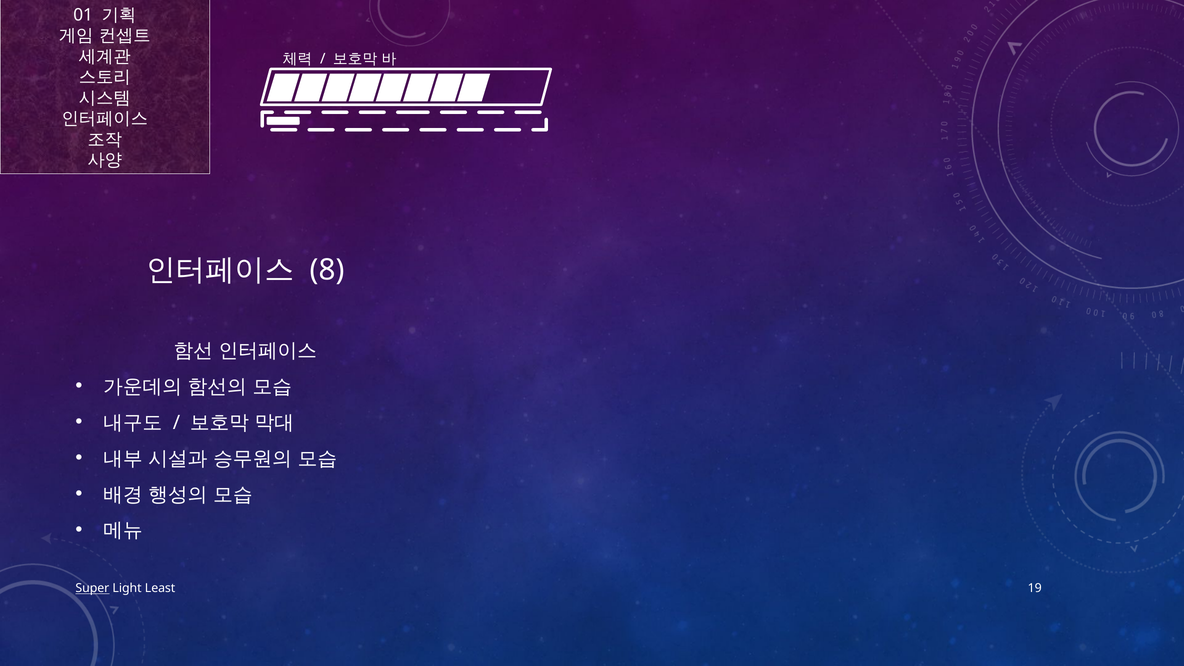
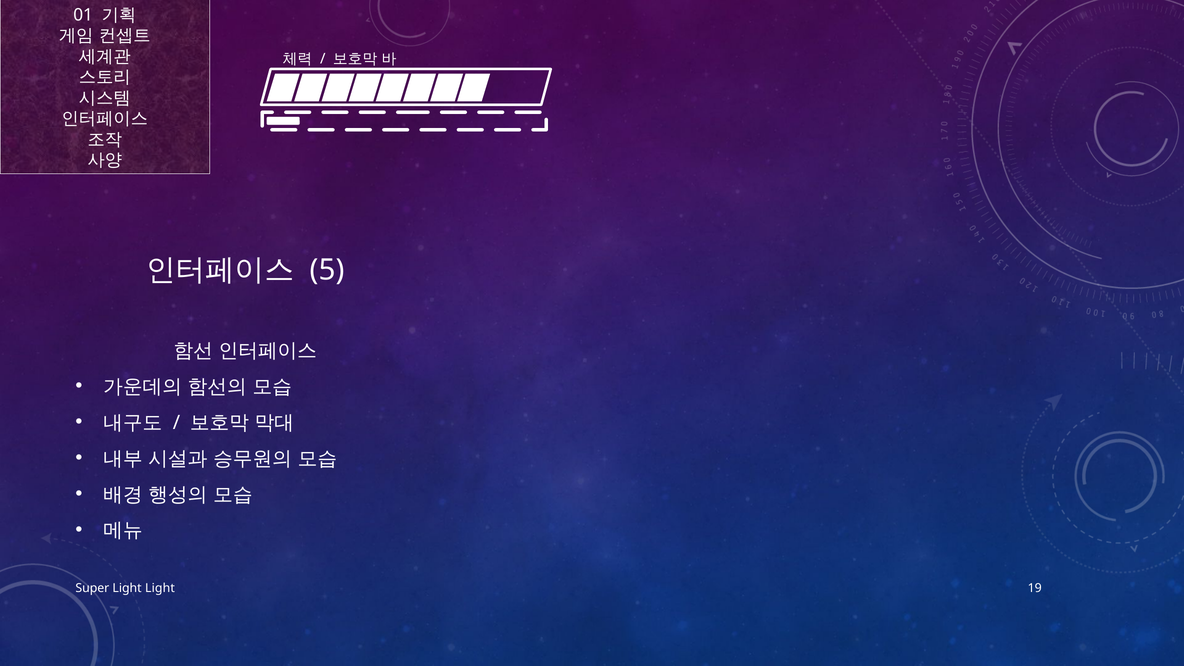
8: 8 -> 5 (327, 270)
Super underline: present -> none (92, 588)
Light Least: Least -> Light (160, 588)
